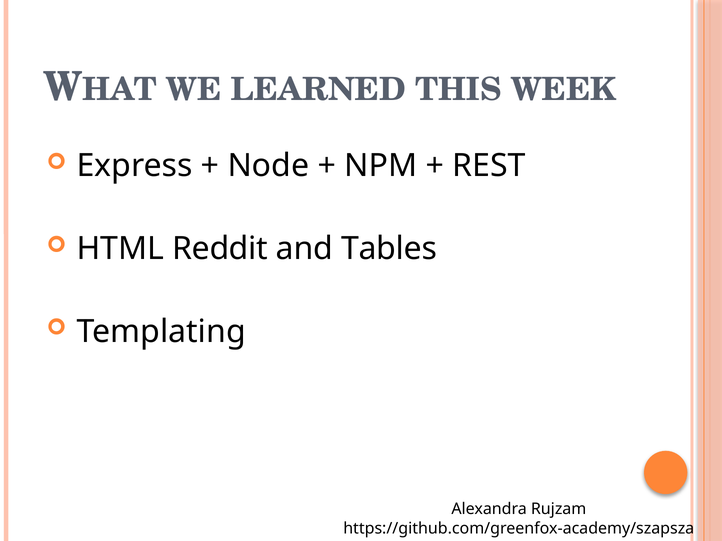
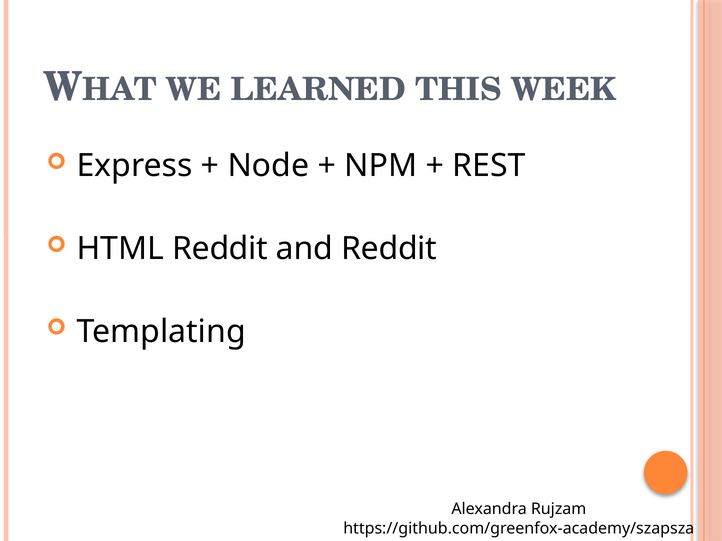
and Tables: Tables -> Reddit (389, 249)
